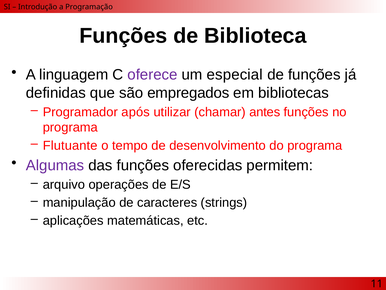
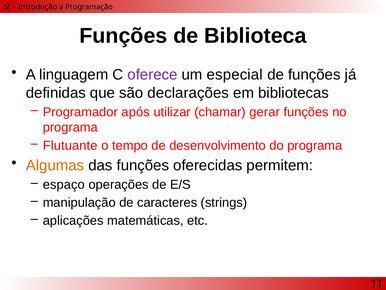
empregados: empregados -> declarações (188, 93)
antes: antes -> gerar (265, 112)
Algumas colour: purple -> orange (55, 165)
arquivo: arquivo -> espaço (64, 184)
